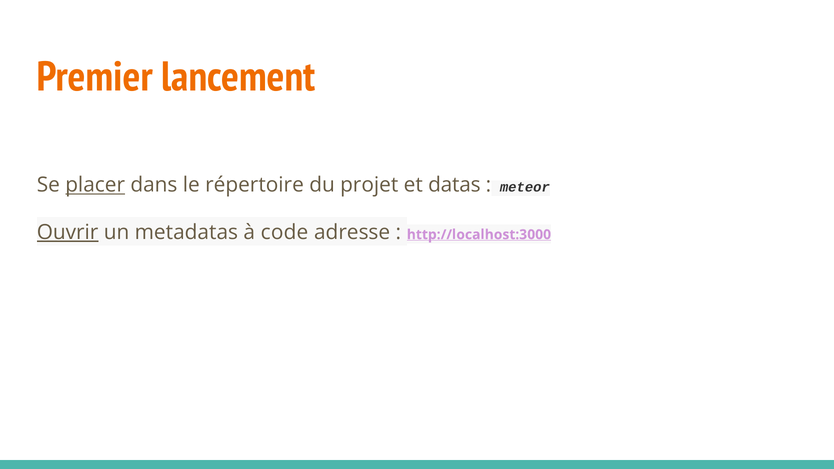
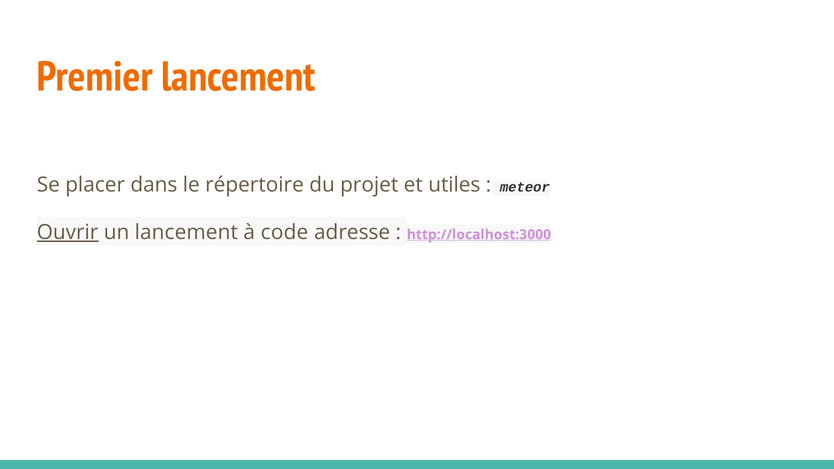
placer underline: present -> none (95, 185)
datas: datas -> utiles (454, 185)
un metadatas: metadatas -> lancement (186, 232)
